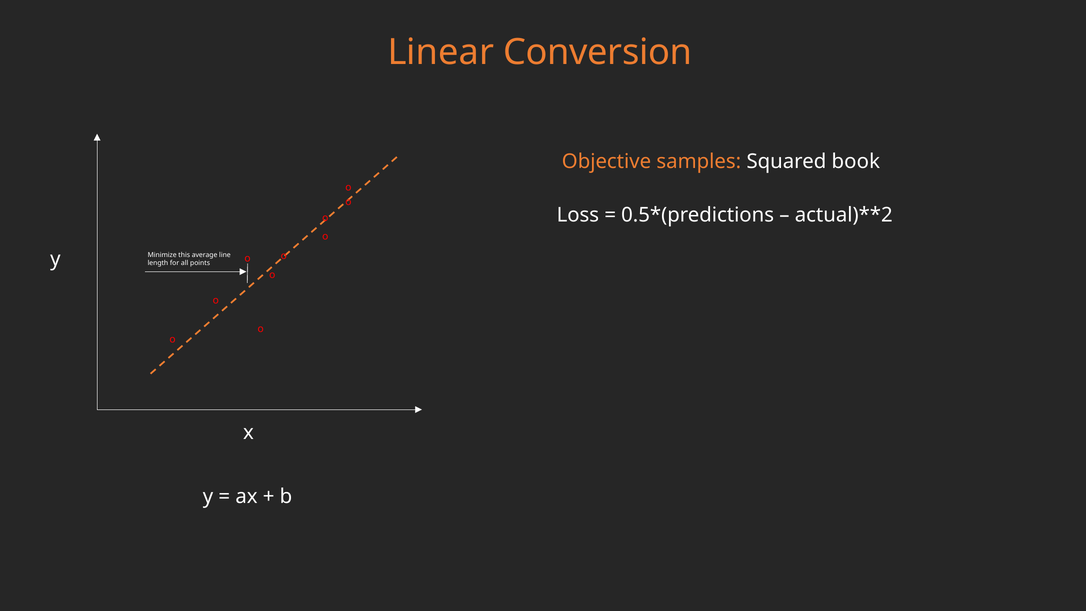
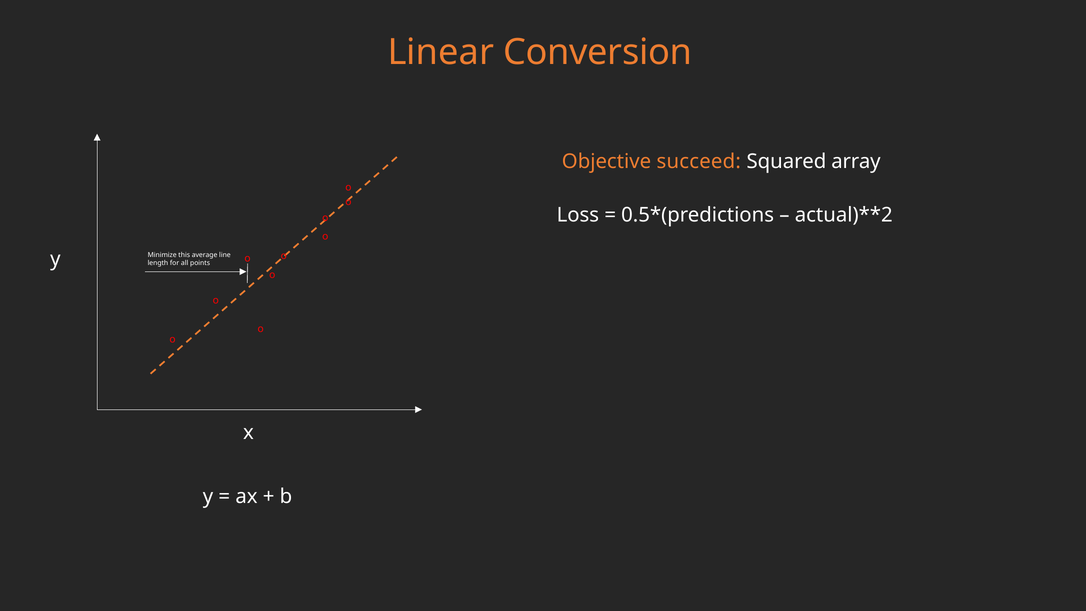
samples: samples -> succeed (699, 161)
book: book -> array (856, 161)
